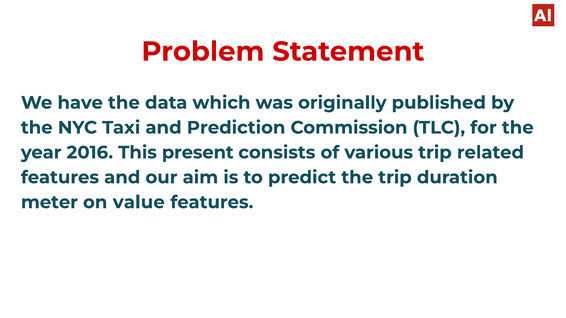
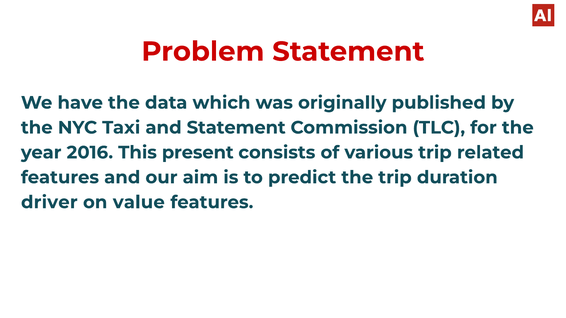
and Prediction: Prediction -> Statement (236, 128)
meter: meter -> driver (49, 202)
